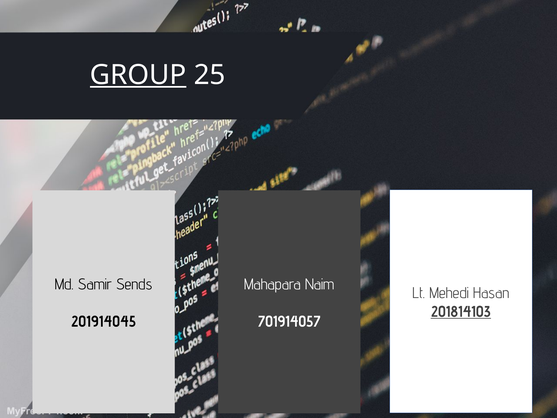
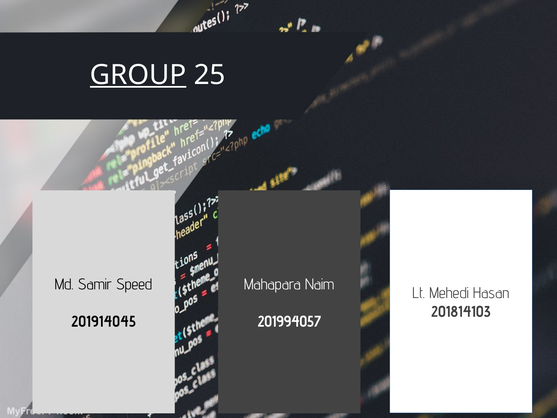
Sends: Sends -> Speed (134, 284)
201814103 underline: present -> none (461, 312)
701914057: 701914057 -> 201994057 (289, 321)
